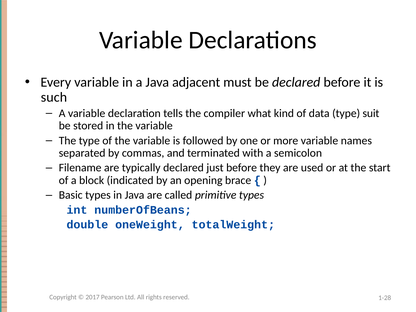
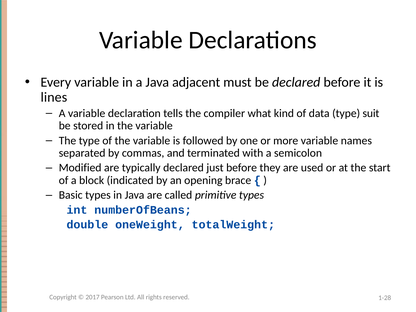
such: such -> lines (54, 97)
Filename: Filename -> Modified (80, 168)
